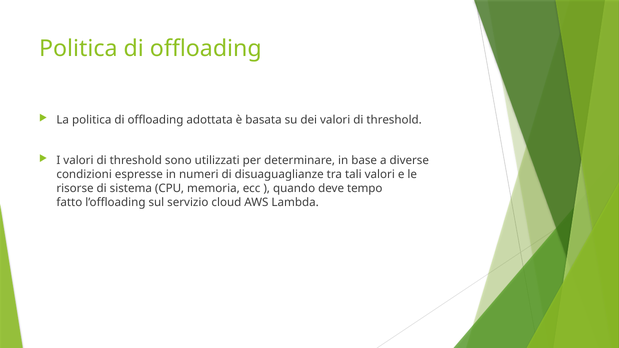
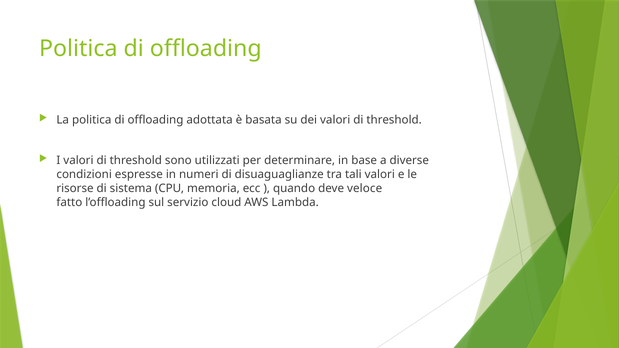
tempo: tempo -> veloce (365, 188)
